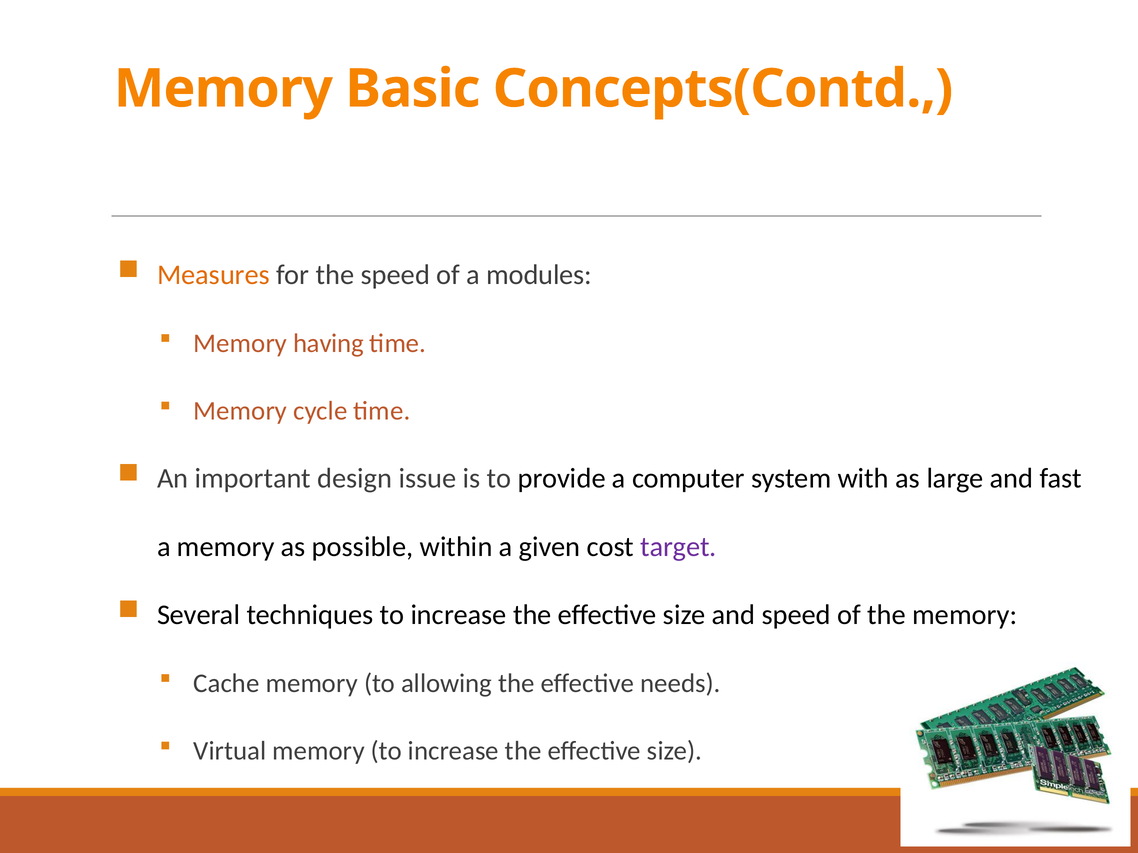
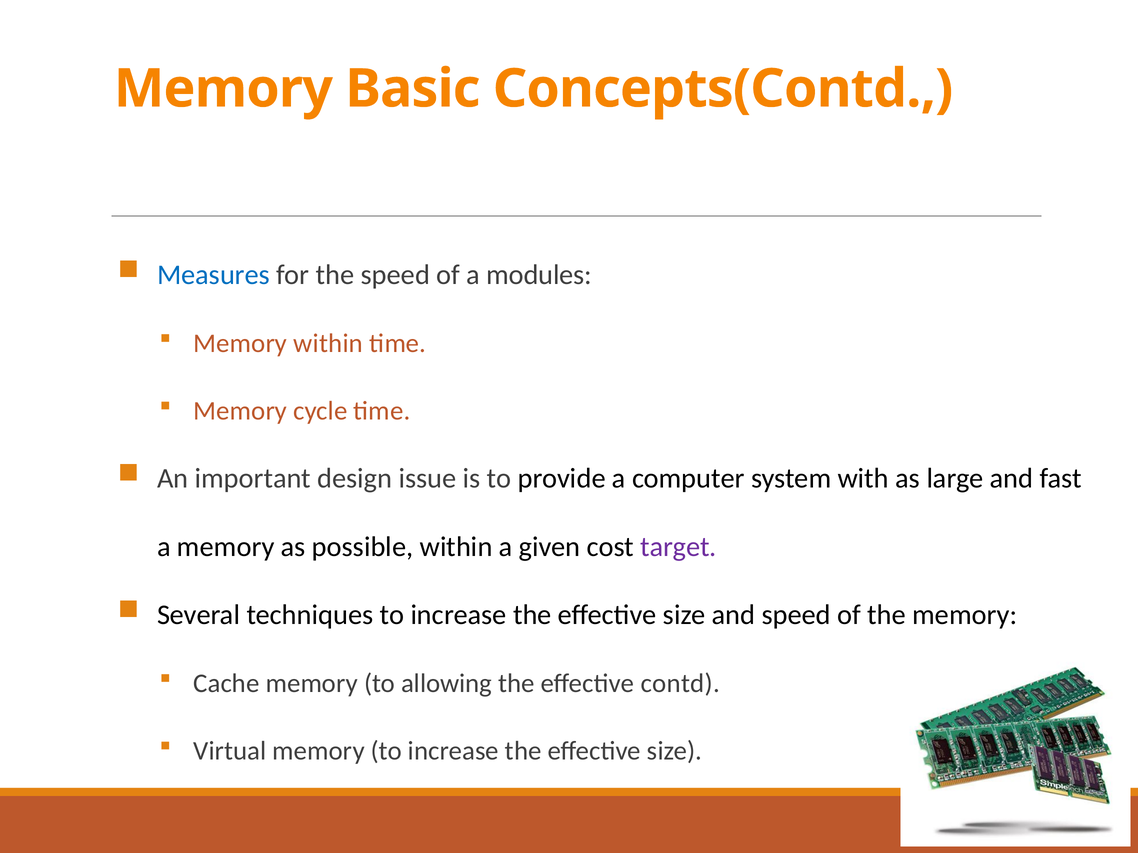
Measures colour: orange -> blue (213, 275)
Memory having: having -> within (328, 344)
needs: needs -> contd (680, 684)
